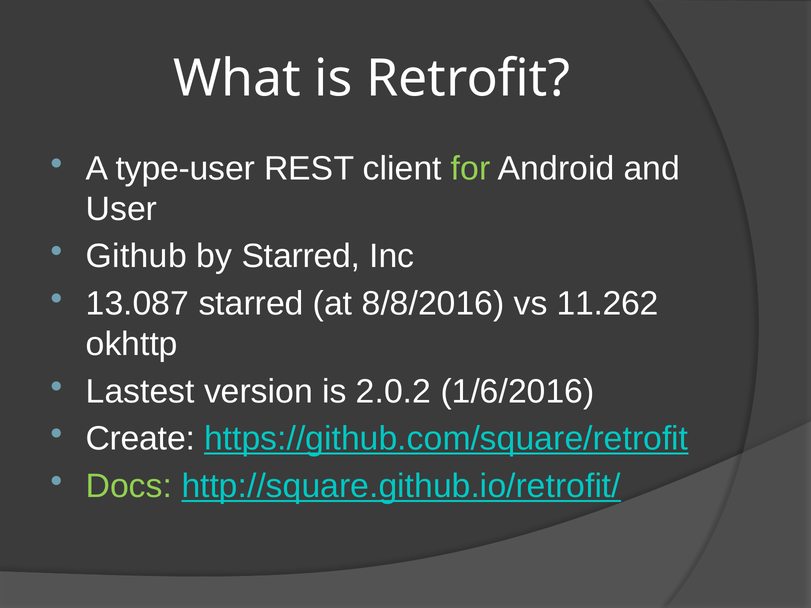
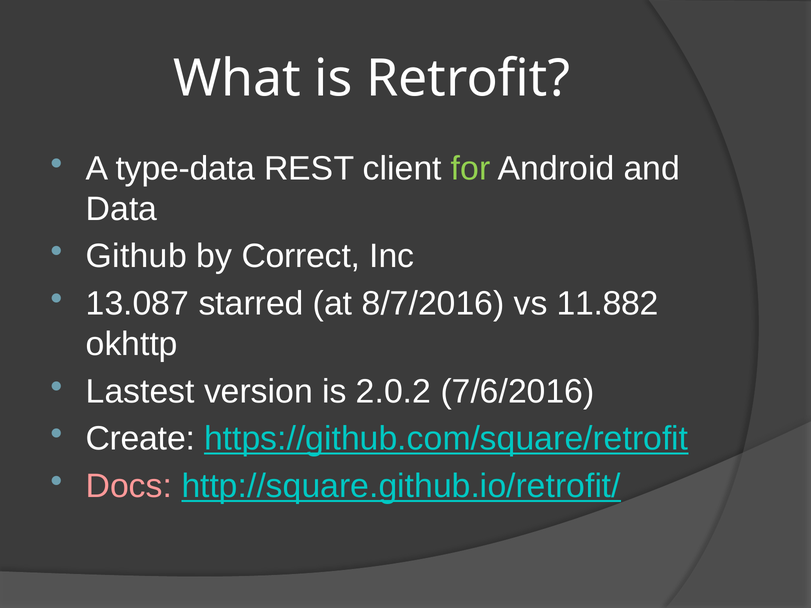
type-user: type-user -> type-data (185, 169)
User: User -> Data (121, 209)
by Starred: Starred -> Correct (301, 256)
8/8/2016: 8/8/2016 -> 8/7/2016 (433, 304)
11.262: 11.262 -> 11.882 (608, 304)
1/6/2016: 1/6/2016 -> 7/6/2016 (517, 392)
Docs colour: light green -> pink (129, 486)
